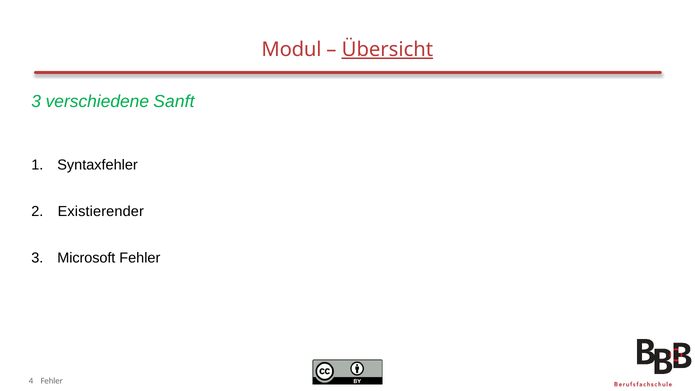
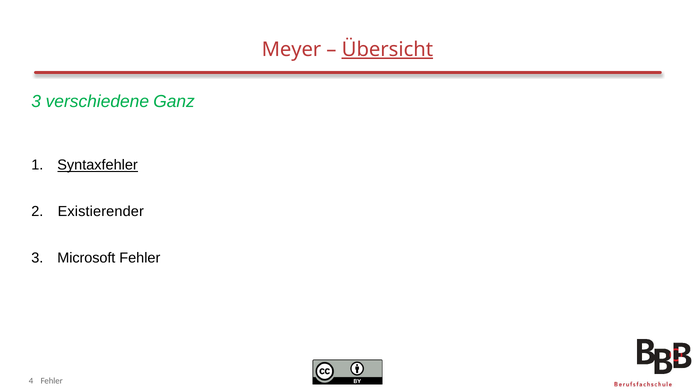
Modul: Modul -> Meyer (291, 50)
Sanft: Sanft -> Ganz (174, 102)
Syntaxfehler underline: none -> present (98, 165)
